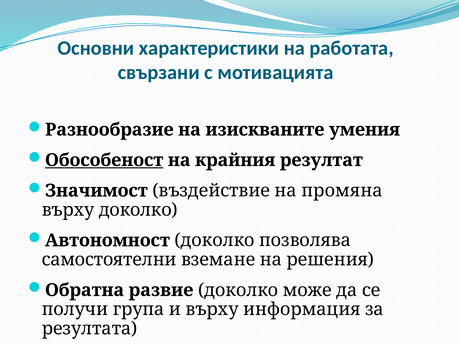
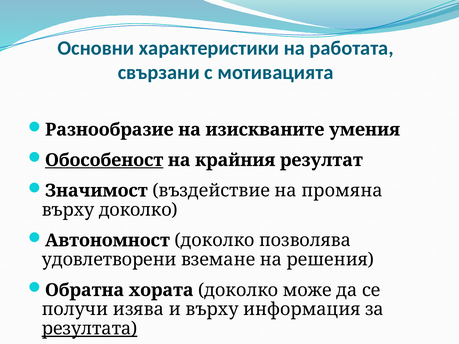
самостоятелни: самостоятелни -> удовлетворени (109, 260)
развие: развие -> хората (161, 290)
група: група -> изява (138, 310)
резултата underline: none -> present (90, 329)
